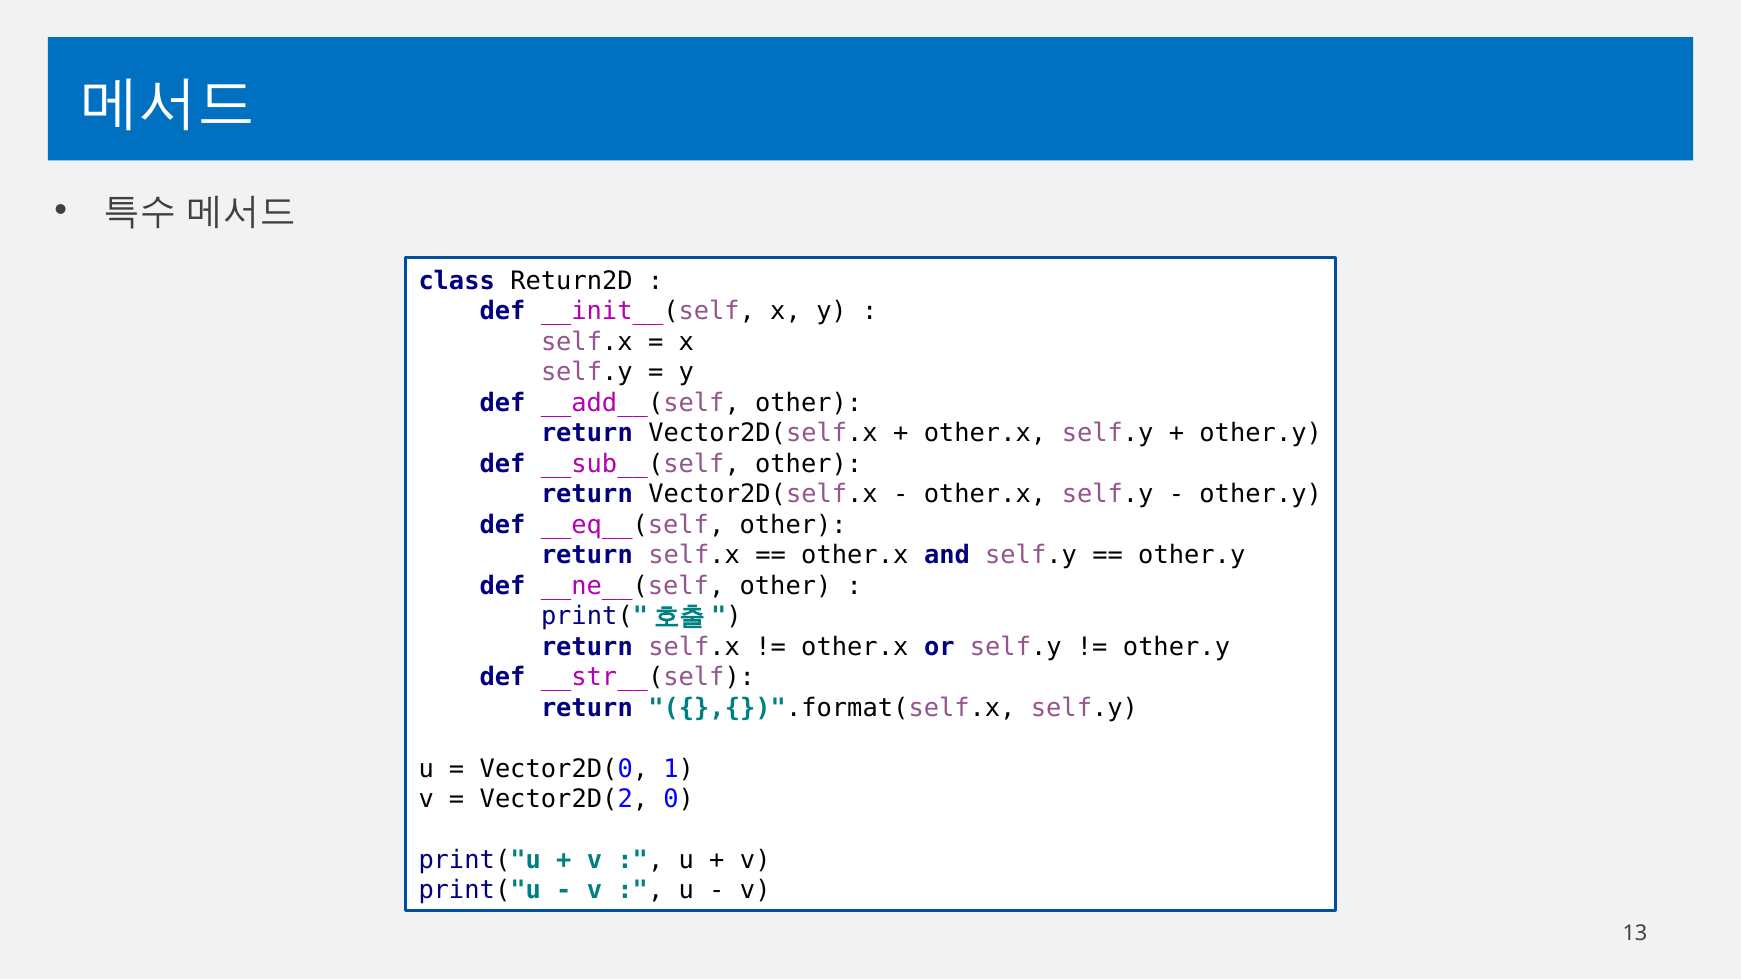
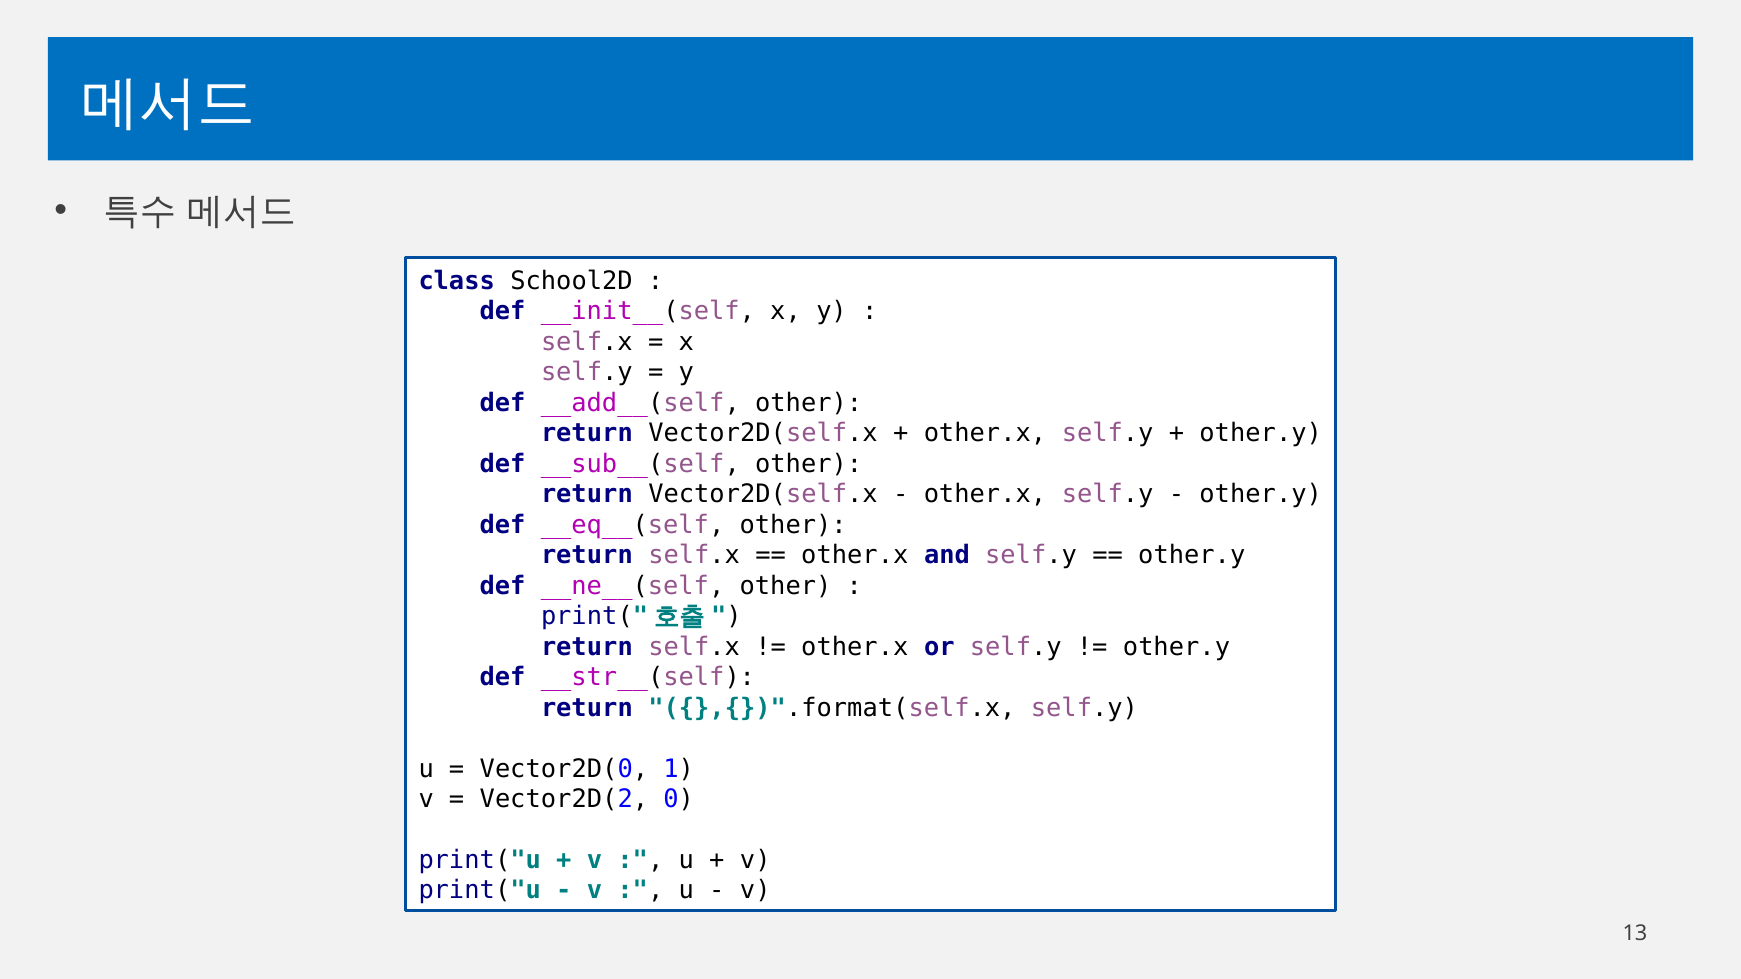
Return2D: Return2D -> School2D (572, 281)
